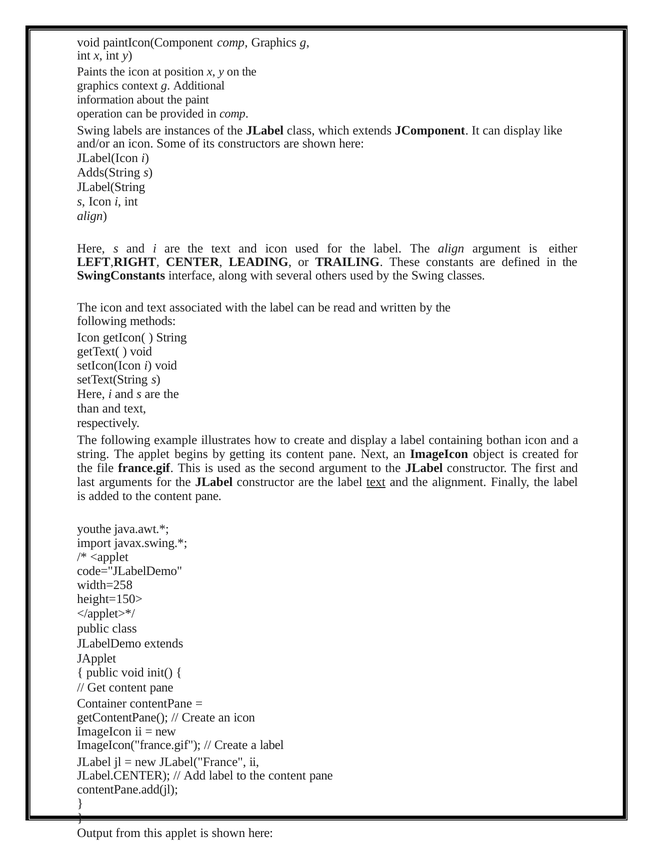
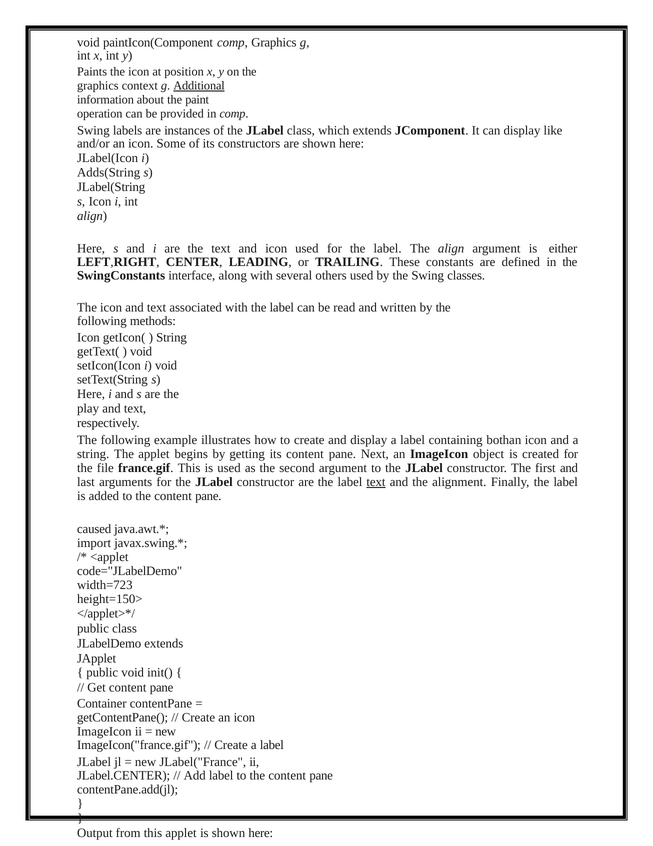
Additional underline: none -> present (199, 86)
than: than -> play (88, 408)
youthe: youthe -> caused (94, 528)
width=258: width=258 -> width=723 (105, 584)
